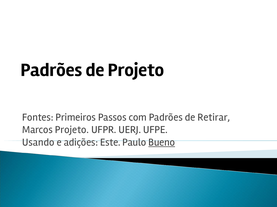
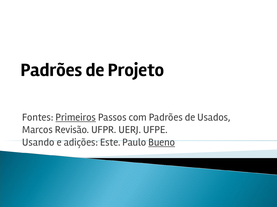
Primeiros underline: none -> present (76, 118)
Retirar: Retirar -> Usados (214, 118)
Marcos Projeto: Projeto -> Revisão (72, 130)
